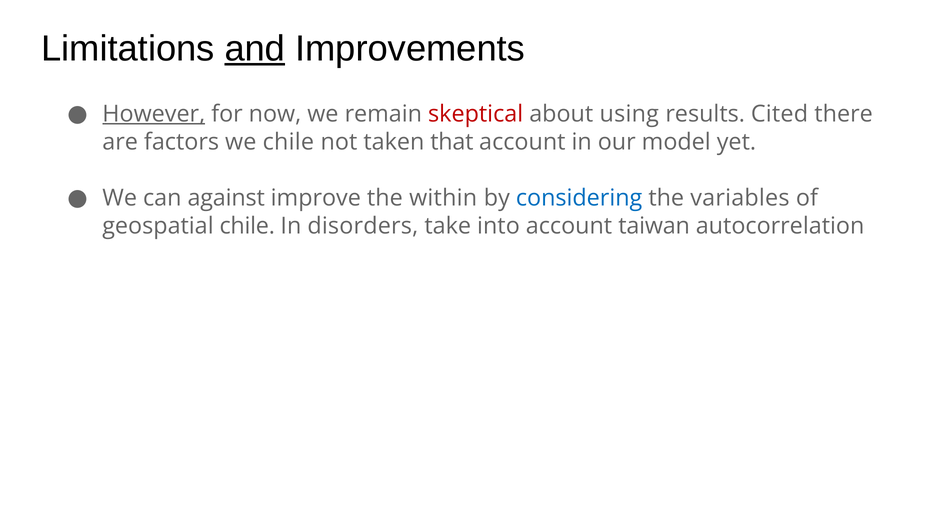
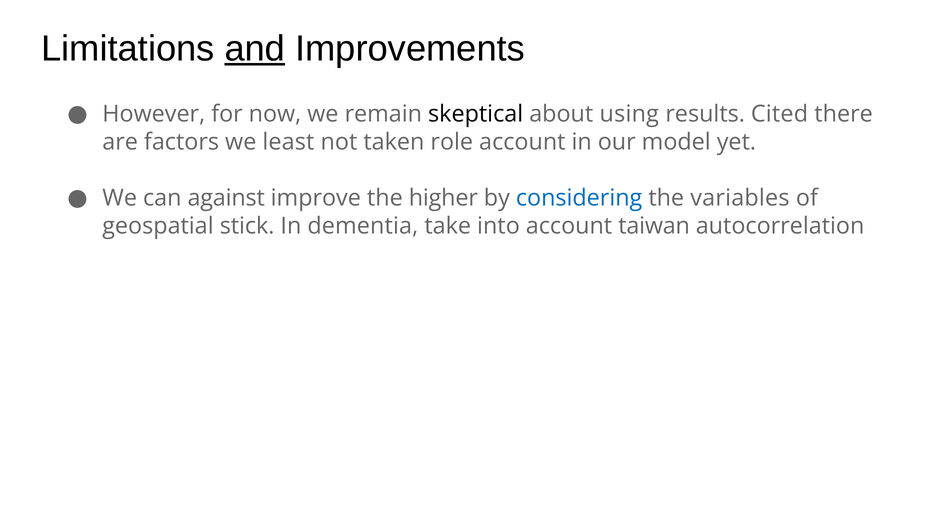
However underline: present -> none (154, 114)
skeptical colour: red -> black (476, 114)
we chile: chile -> least (288, 142)
that: that -> role (452, 142)
within: within -> higher (443, 198)
geospatial chile: chile -> stick (247, 226)
disorders: disorders -> dementia (363, 226)
